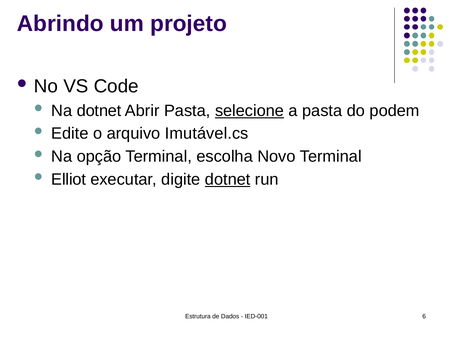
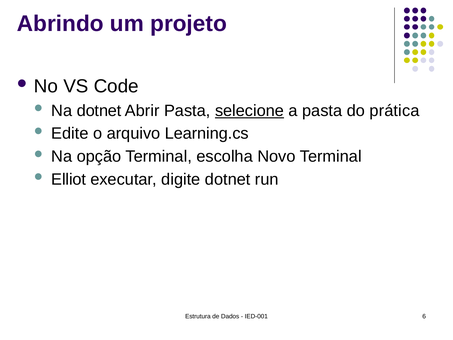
podem: podem -> prática (395, 111)
Imutável.cs: Imutável.cs -> Learning.cs (207, 133)
dotnet underline: present -> none (228, 179)
